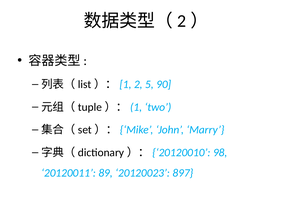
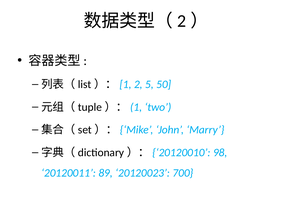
90: 90 -> 50 (164, 84)
897: 897 -> 700 (183, 173)
